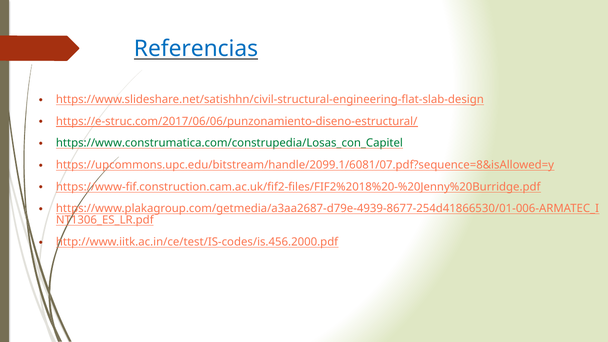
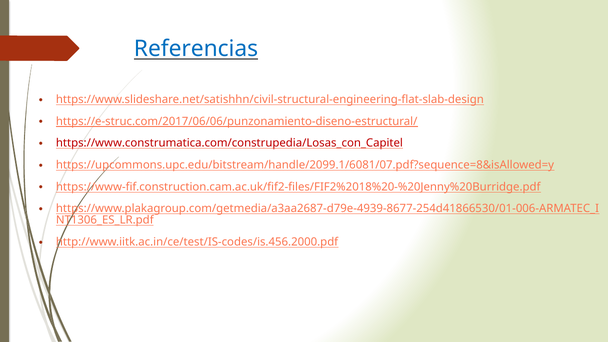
https://www.construmatica.com/construpedia/Losas_con_Capitel colour: green -> red (229, 143)
